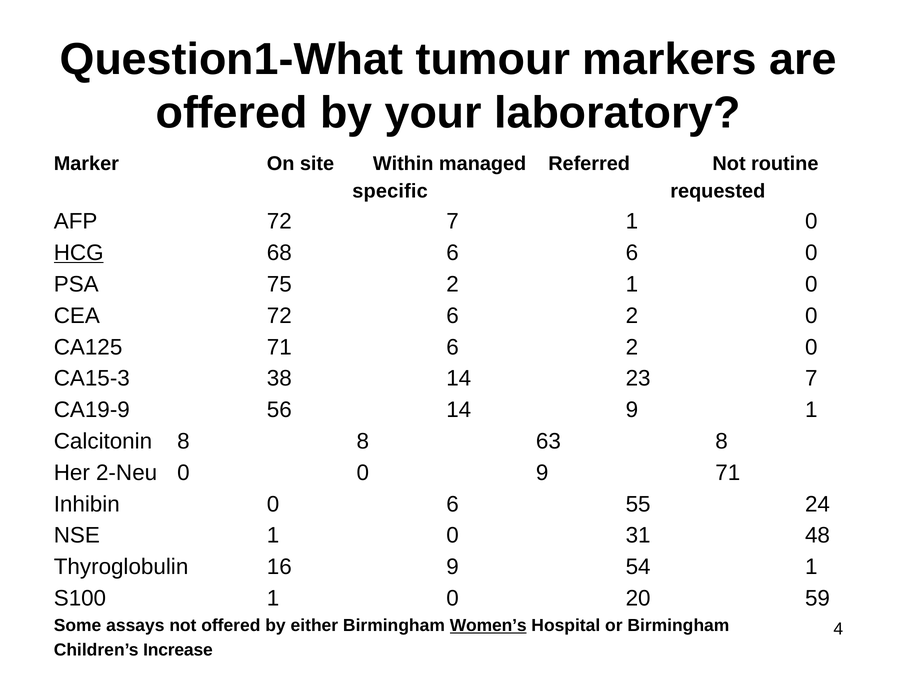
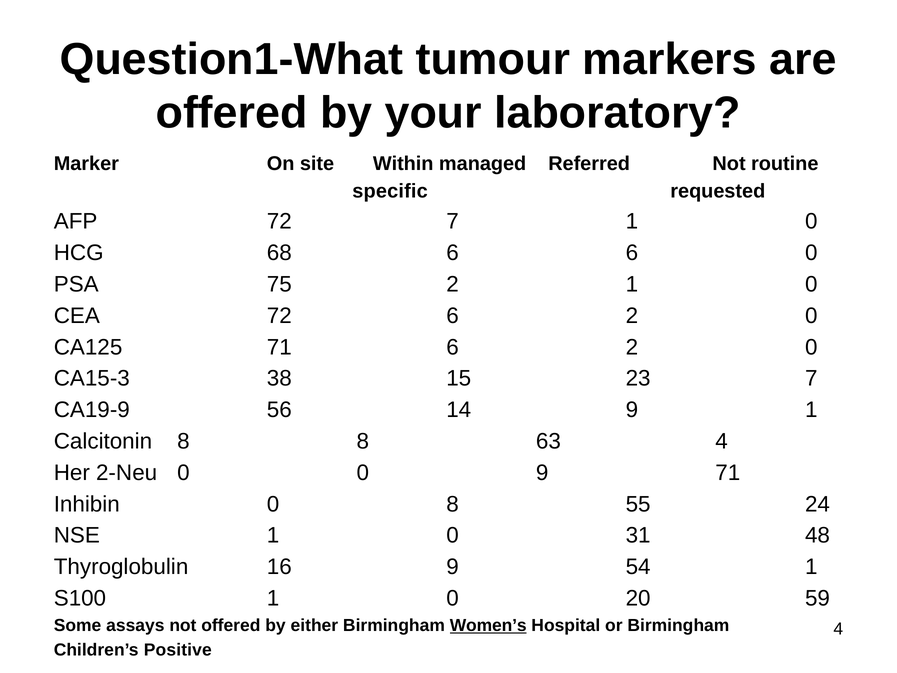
HCG underline: present -> none (79, 253)
38 14: 14 -> 15 (459, 378)
63 8: 8 -> 4 (722, 441)
0 6: 6 -> 8 (453, 504)
Increase: Increase -> Positive (178, 650)
